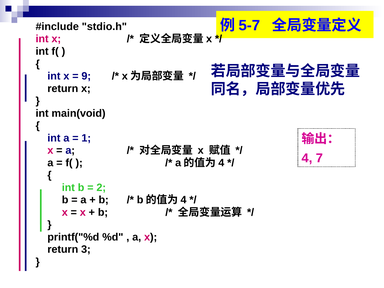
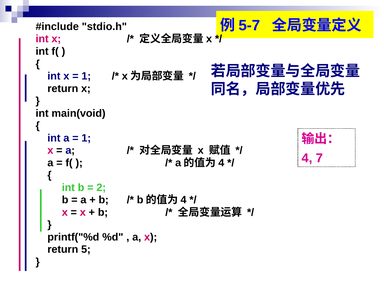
9: 9 -> 1 (86, 76)
3: 3 -> 5 (86, 249)
